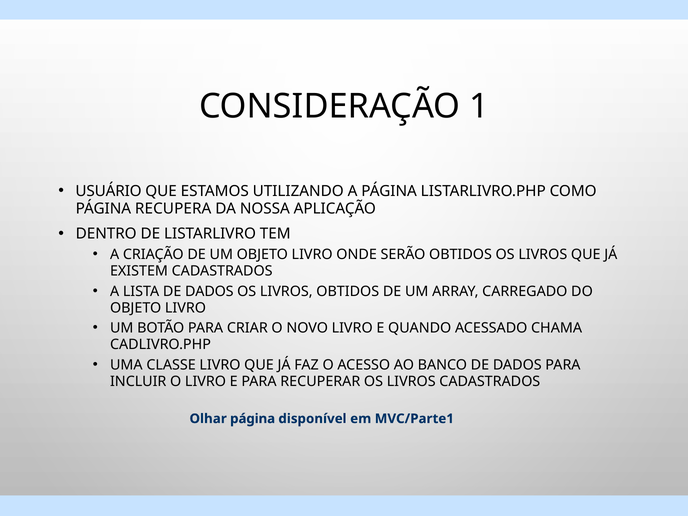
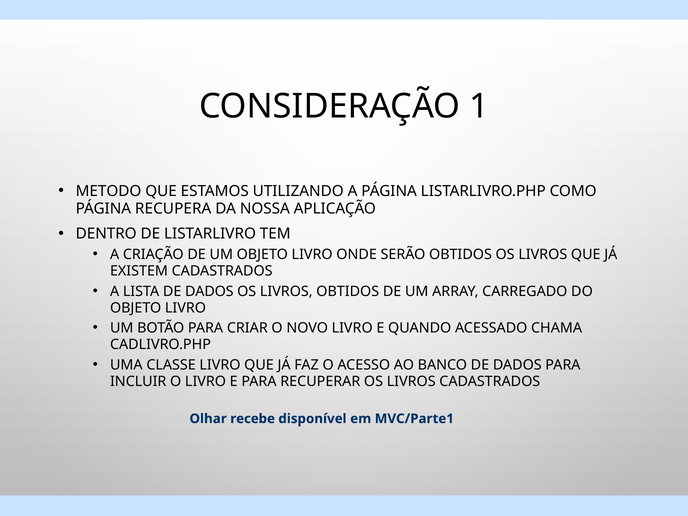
USUÁRIO: USUÁRIO -> METODO (108, 191)
Olhar página: página -> recebe (253, 419)
